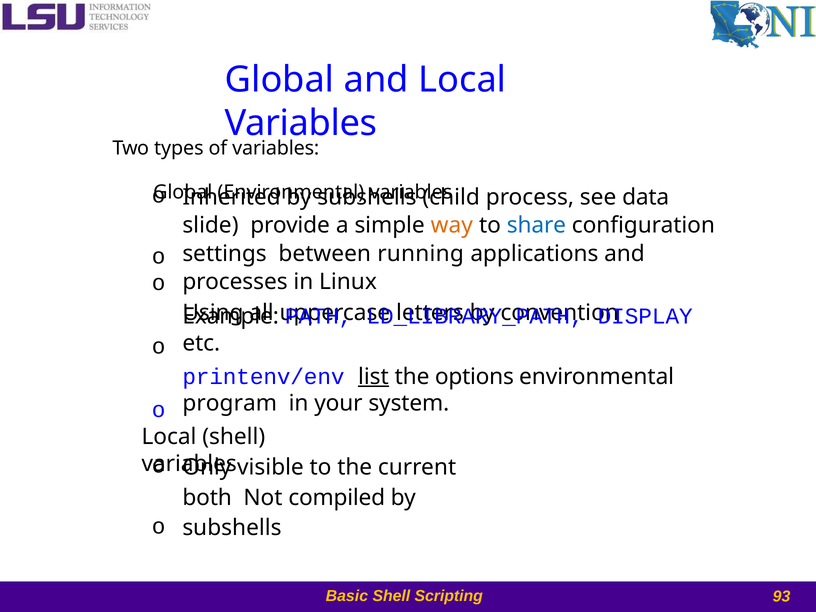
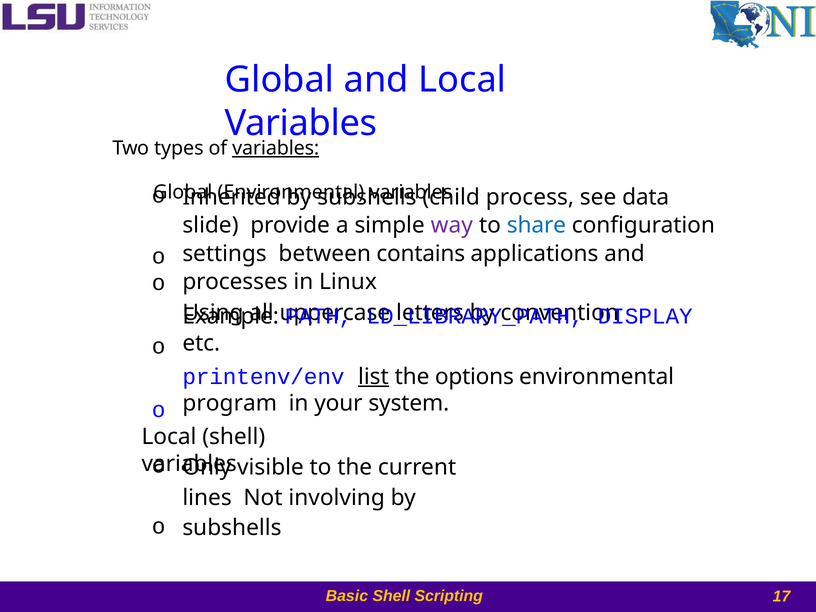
variables underline: none -> present (276, 148)
way colour: orange -> purple (452, 225)
running: running -> contains (421, 254)
both: both -> lines (207, 498)
compiled: compiled -> involving (337, 498)
93: 93 -> 17 (782, 597)
